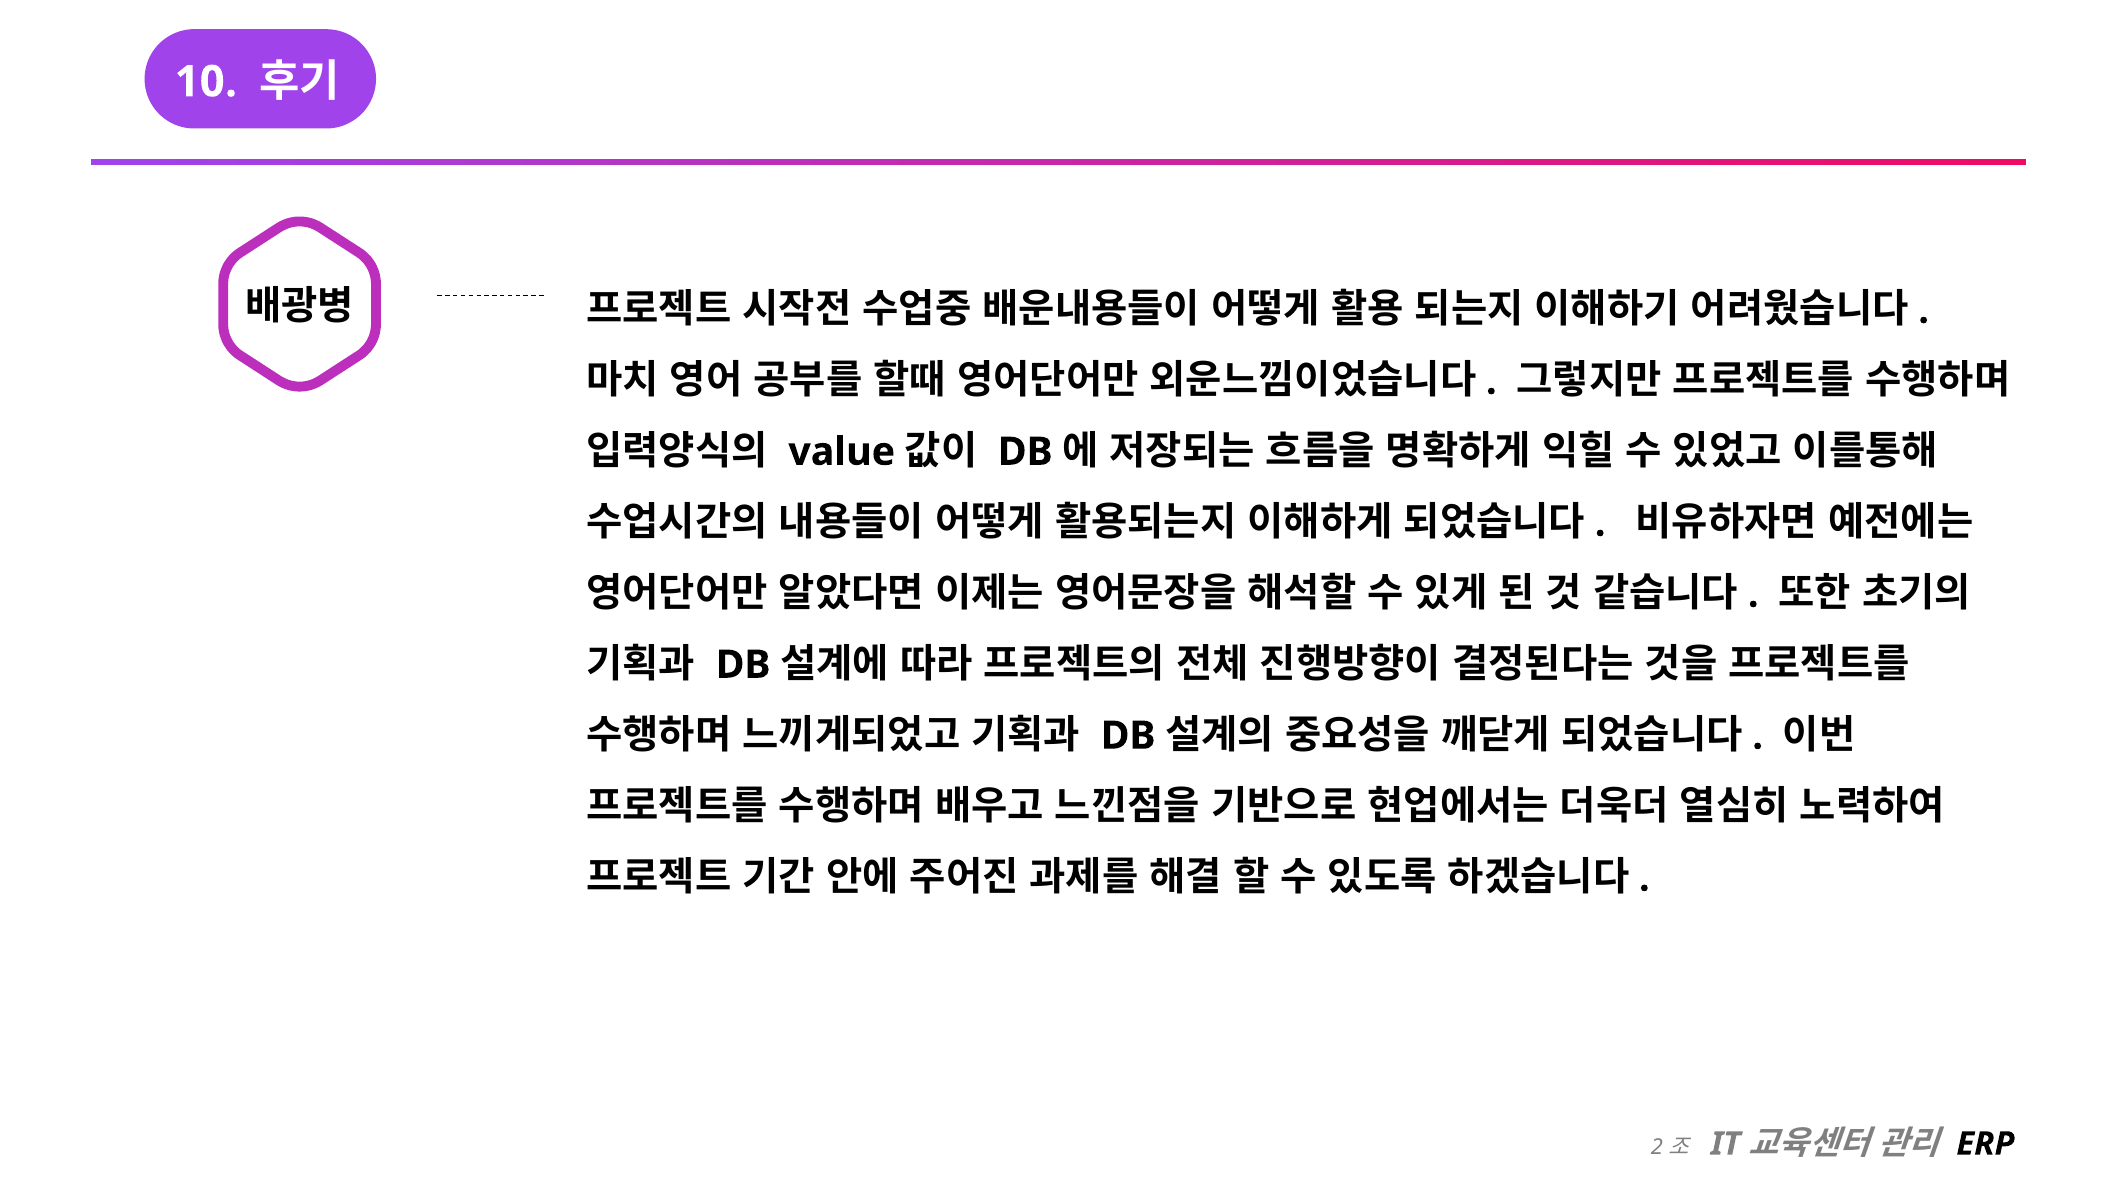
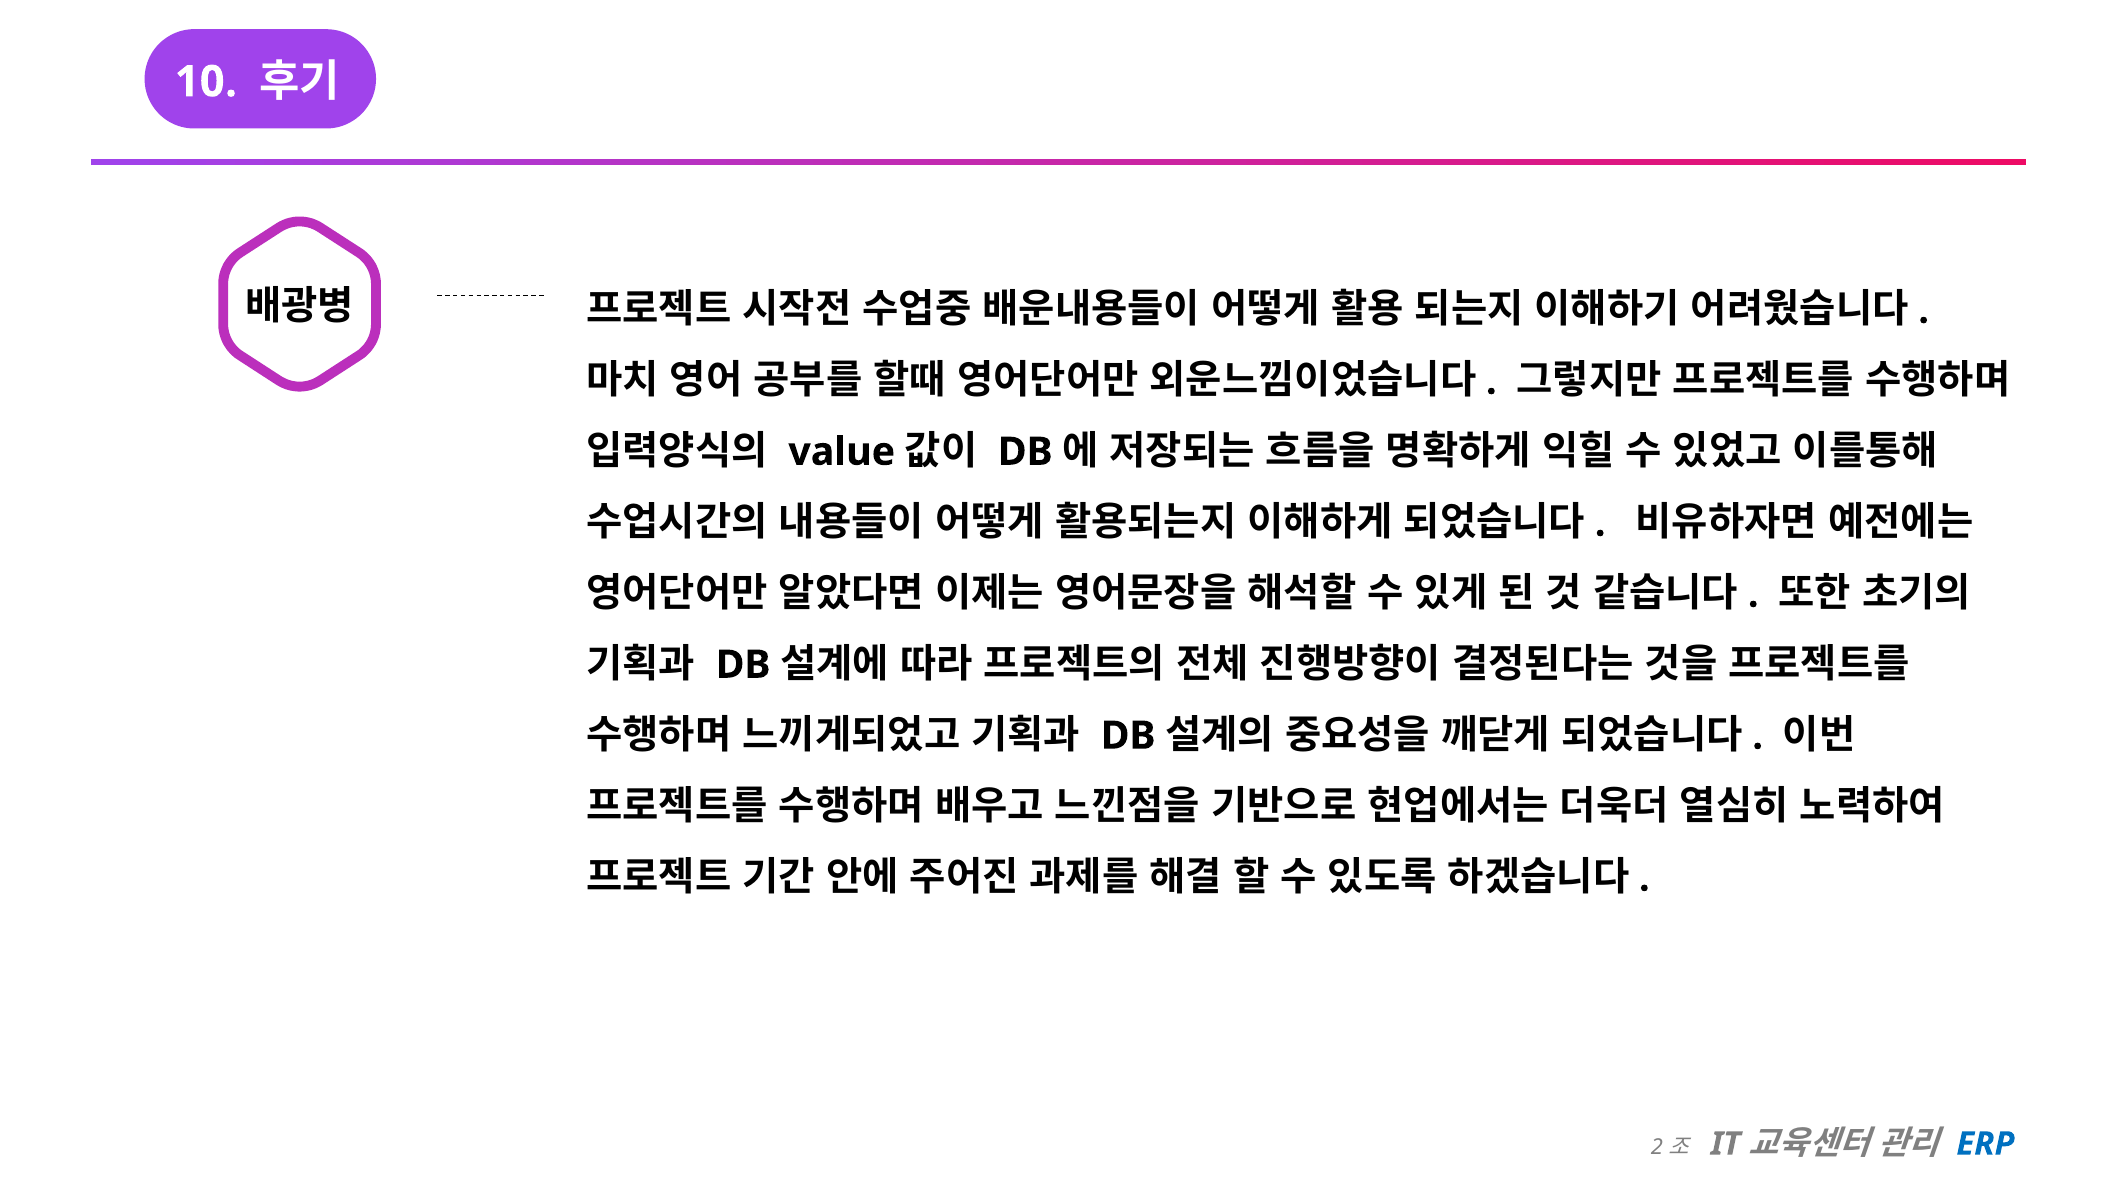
ERP colour: black -> blue (1985, 1144)
